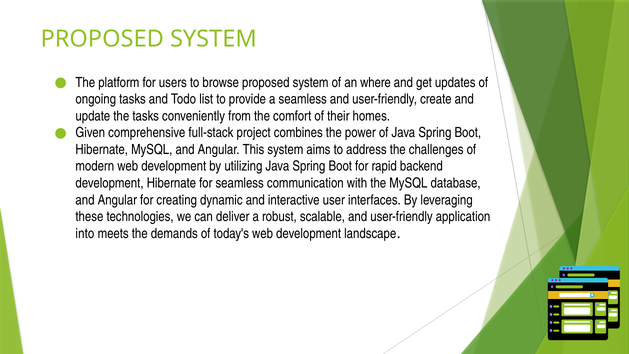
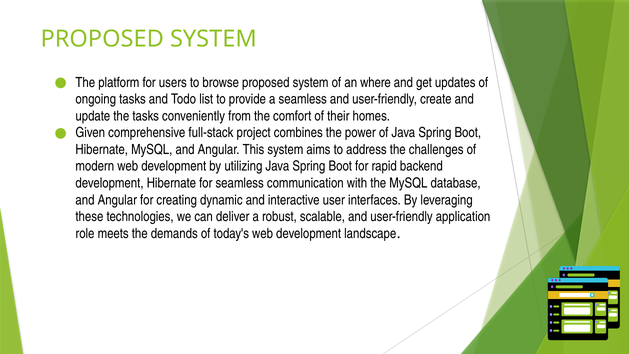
into: into -> role (85, 233)
